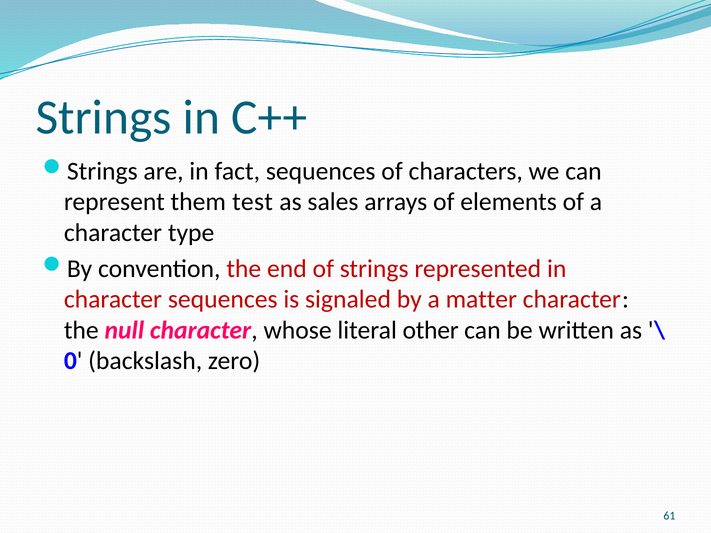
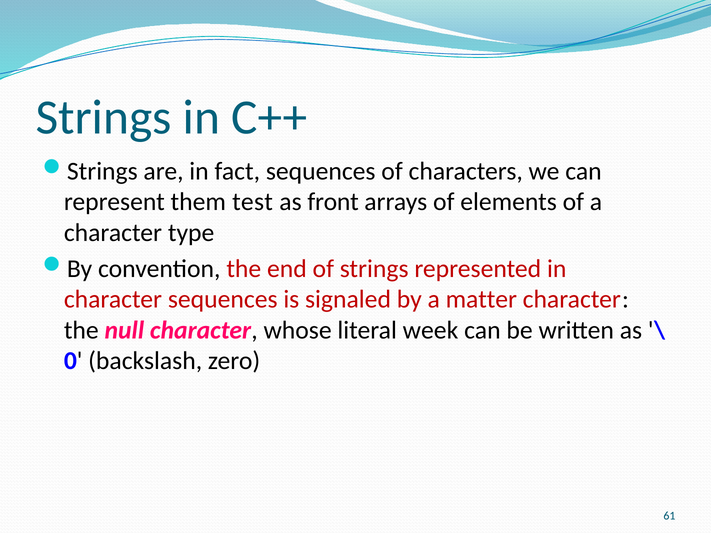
sales: sales -> front (333, 202)
other: other -> week (431, 330)
